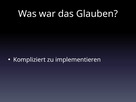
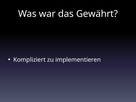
Glauben: Glauben -> Gewährt (97, 14)
